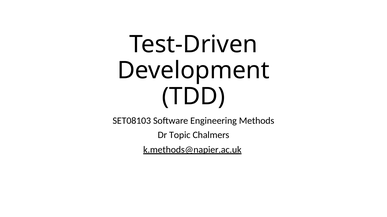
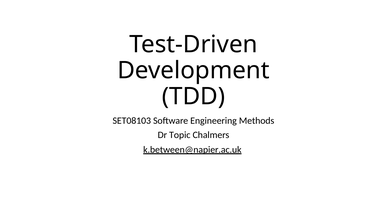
k.methods@napier.ac.uk: k.methods@napier.ac.uk -> k.between@napier.ac.uk (192, 150)
